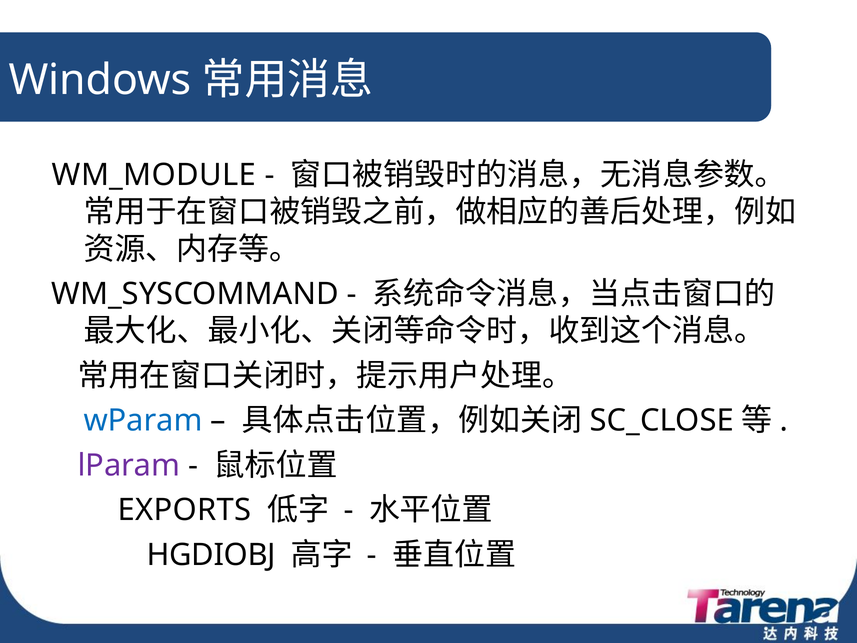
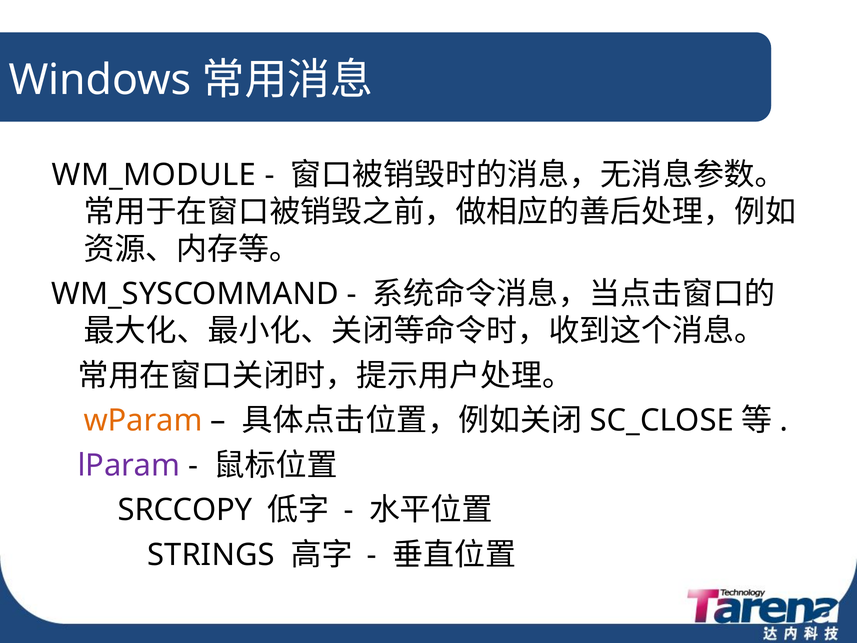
wParam colour: blue -> orange (143, 421)
EXPORTS: EXPORTS -> SRCCOPY (185, 510)
HGDIOBJ: HGDIOBJ -> STRINGS (211, 555)
